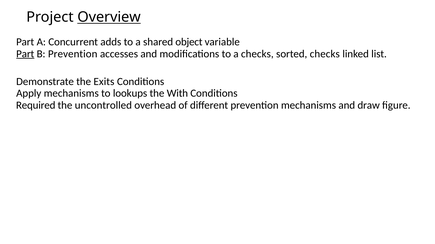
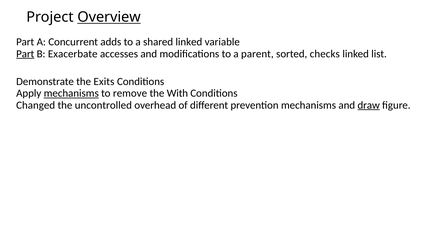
shared object: object -> linked (189, 42)
B Prevention: Prevention -> Exacerbate (73, 54)
a checks: checks -> parent (257, 54)
mechanisms underline: none -> present (71, 94)
lookups: lookups -> remove (130, 94)
Required: Required -> Changed (36, 105)
draw underline: none -> present (369, 105)
